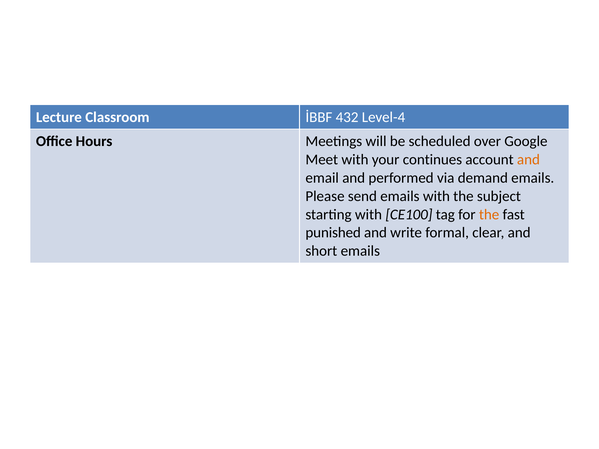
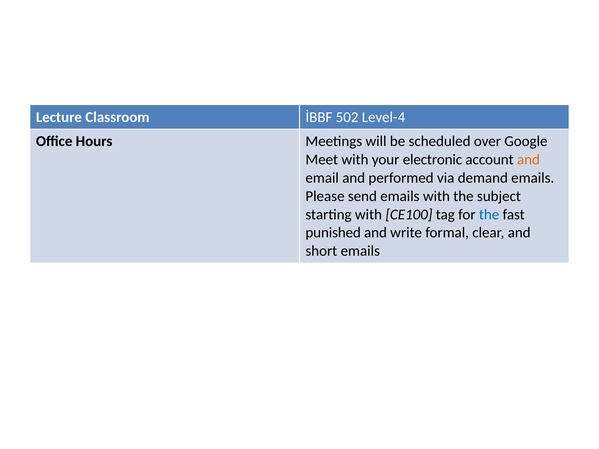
432: 432 -> 502 (347, 117)
continues: continues -> electronic (432, 160)
the colour: orange -> blue (489, 215)
